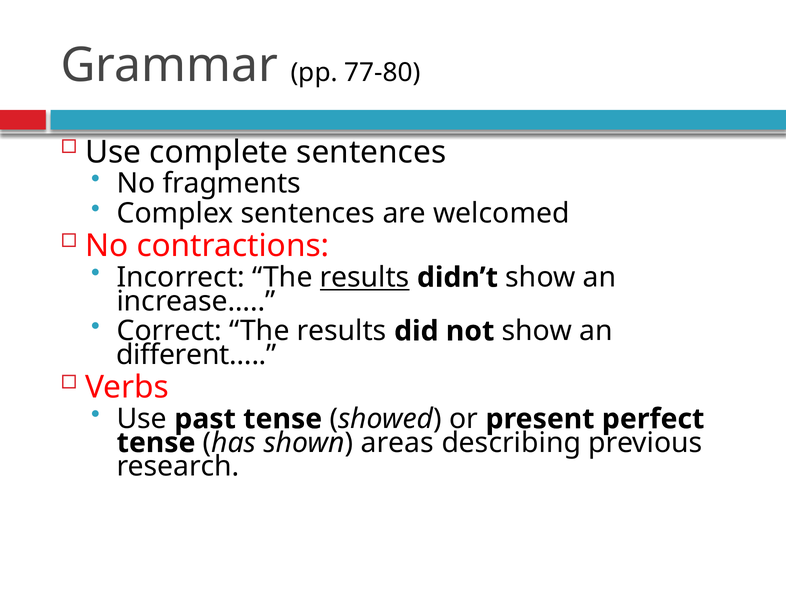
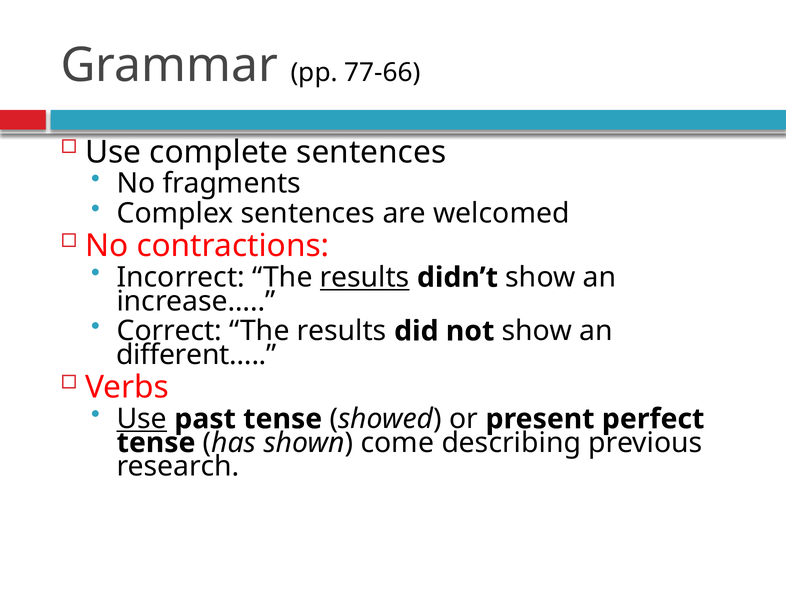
77-80: 77-80 -> 77-66 (383, 73)
Use underline: none -> present (142, 419)
areas: areas -> come (397, 443)
